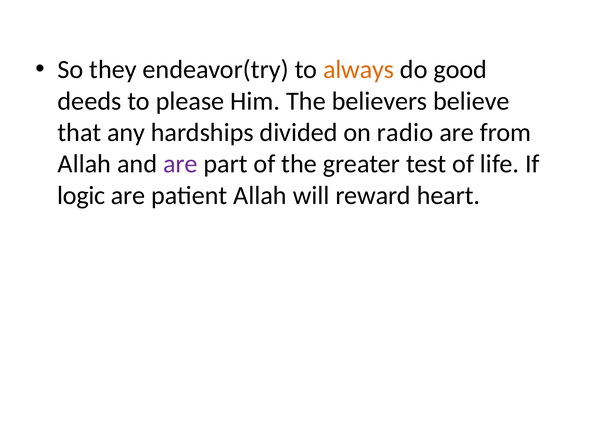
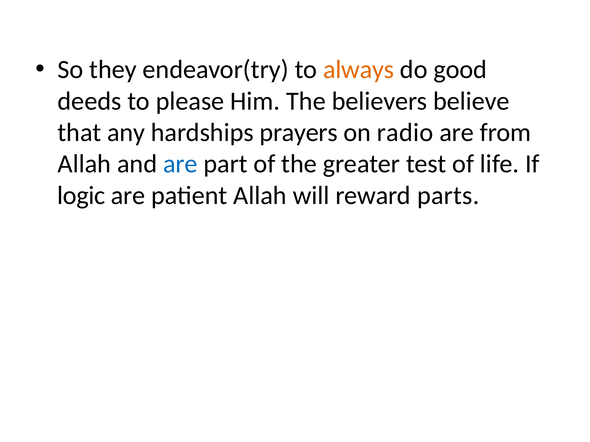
divided: divided -> prayers (299, 133)
are colour: purple -> blue (180, 164)
heart: heart -> parts (448, 196)
